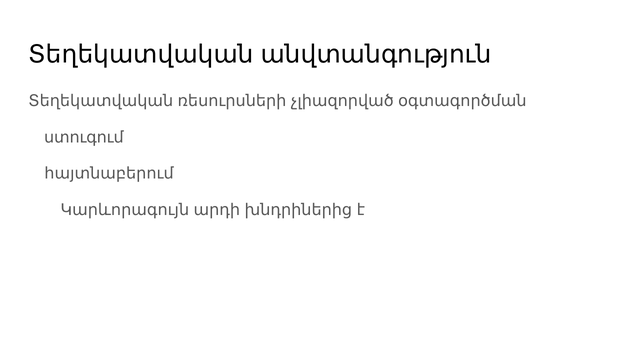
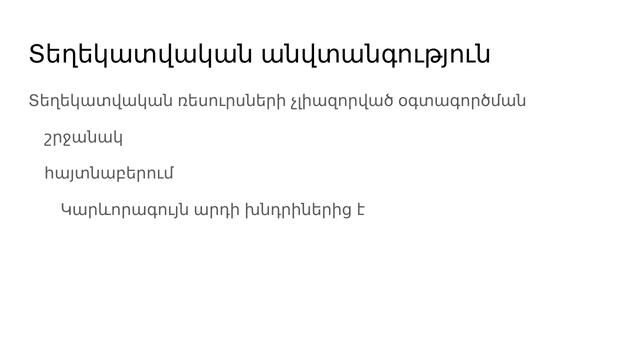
ստուգում: ստուգում -> շրջանակ (84, 137)
